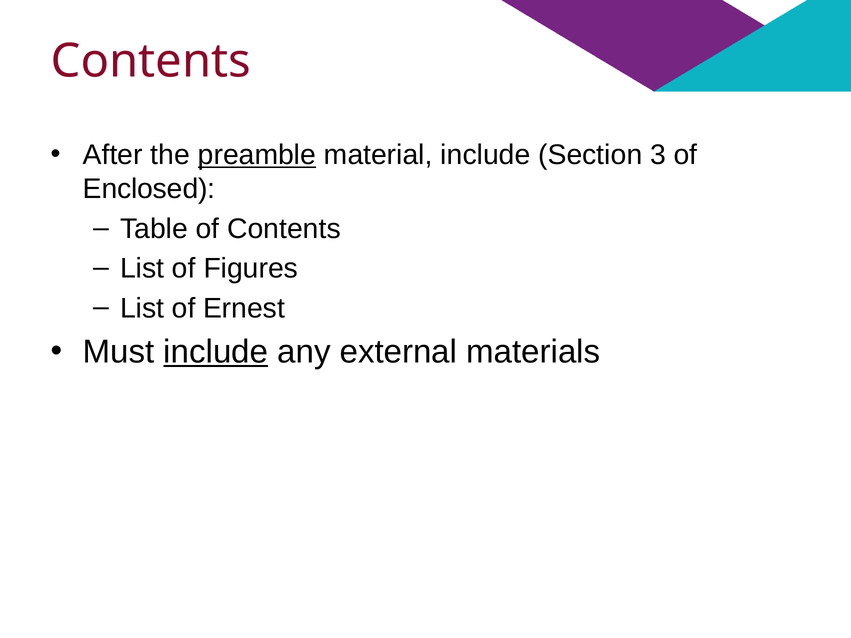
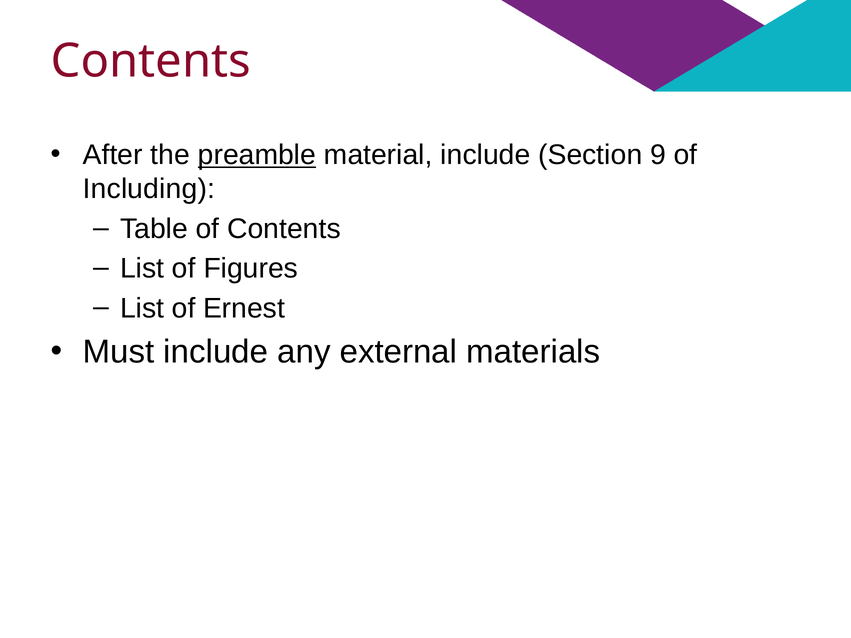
3: 3 -> 9 (658, 155)
Enclosed: Enclosed -> Including (149, 189)
include underline: present -> none (216, 352)
